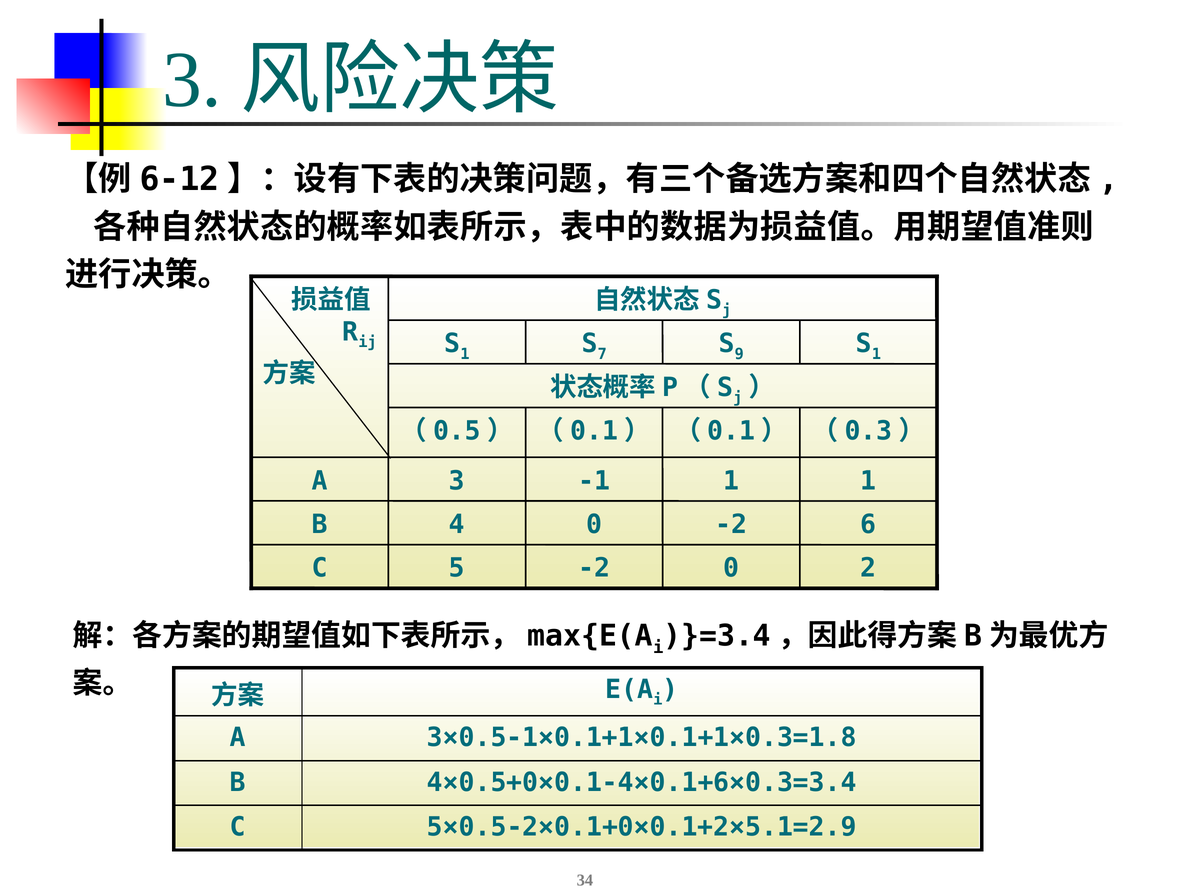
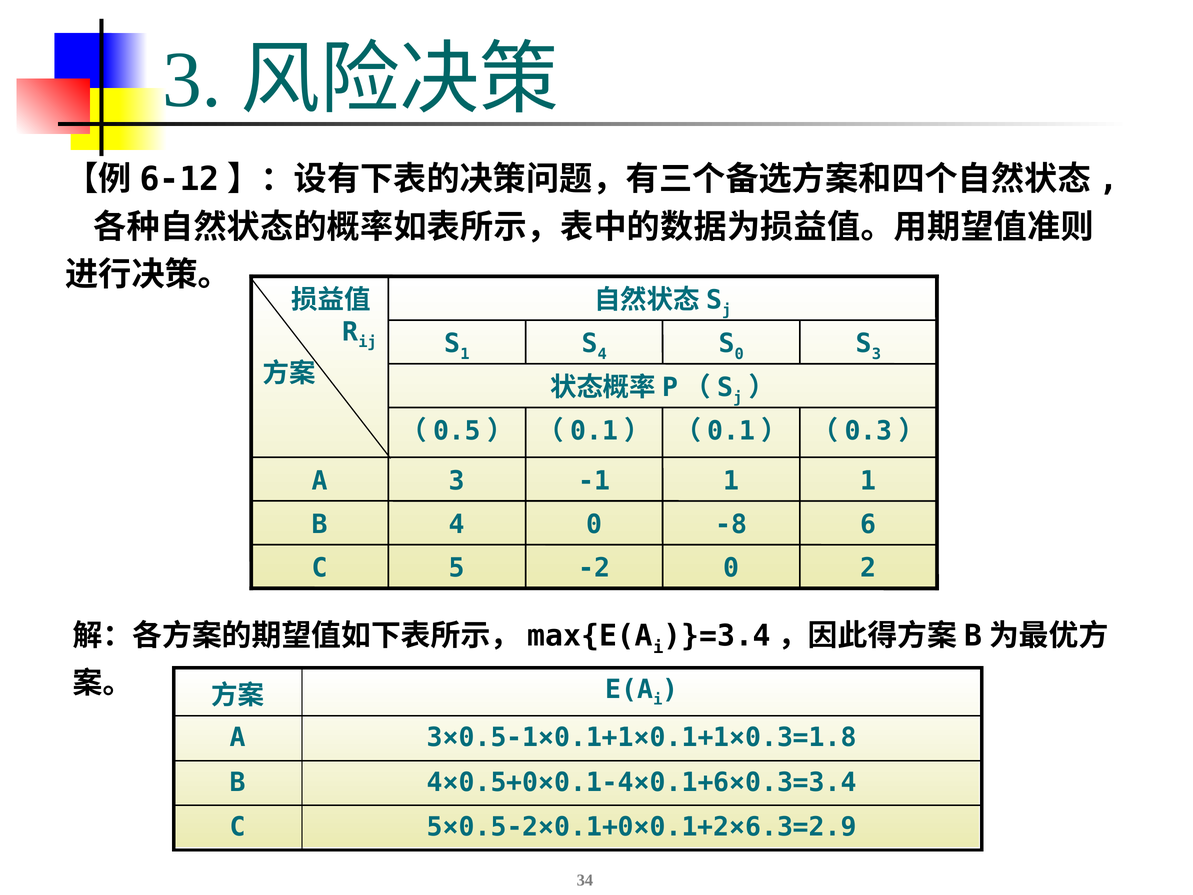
7: 7 -> 4 (602, 354)
9: 9 -> 0 (739, 354)
1: 1 -> 3 (876, 354)
-2: -2 -> -8 (731, 524)
5×0.5-2×0.1+0×0.1+2×5.1=2.9: 5×0.5-2×0.1+0×0.1+2×5.1=2.9 -> 5×0.5-2×0.1+0×0.1+2×6.3=2.9 (642, 827)
